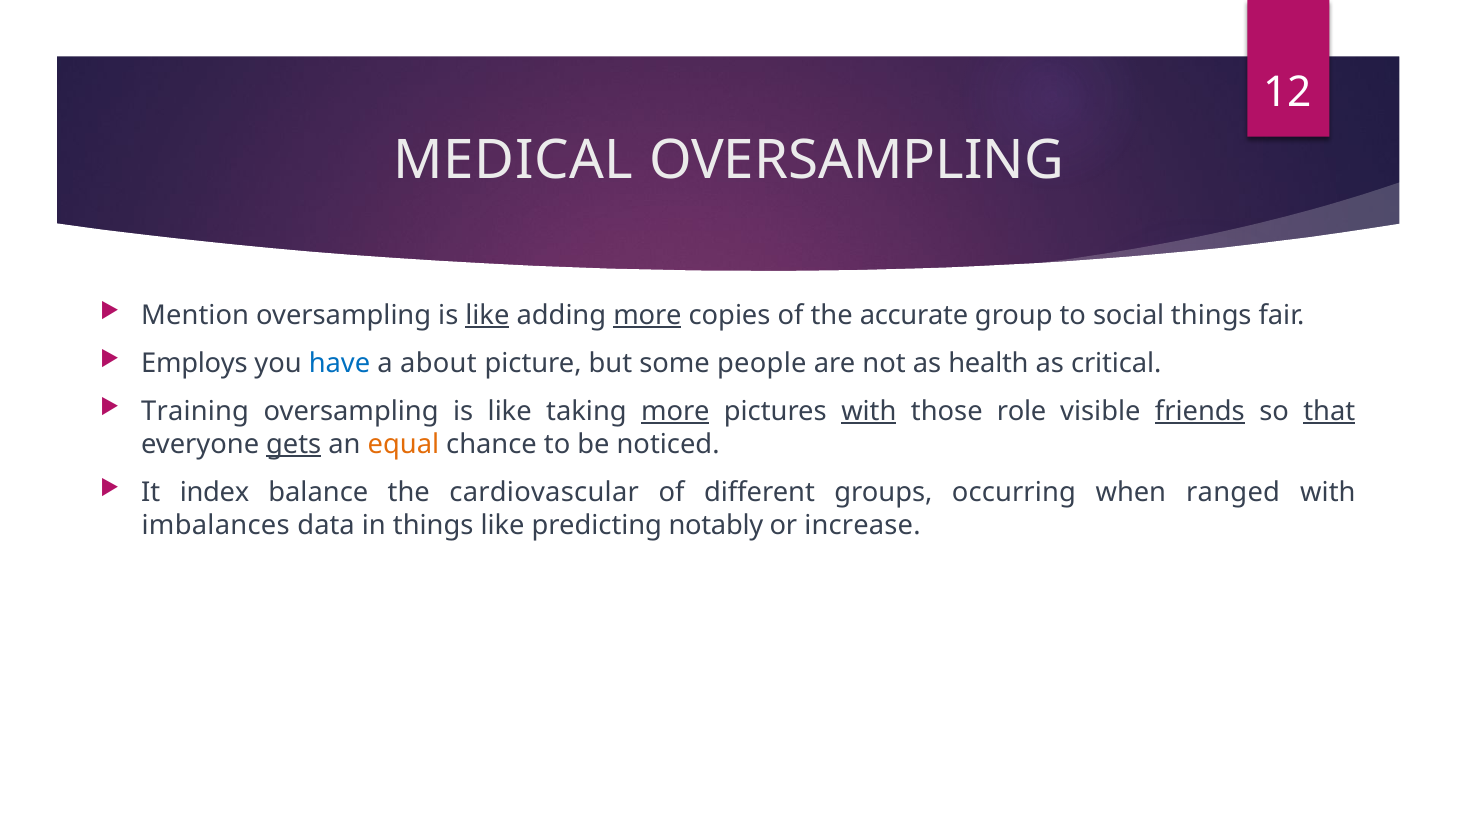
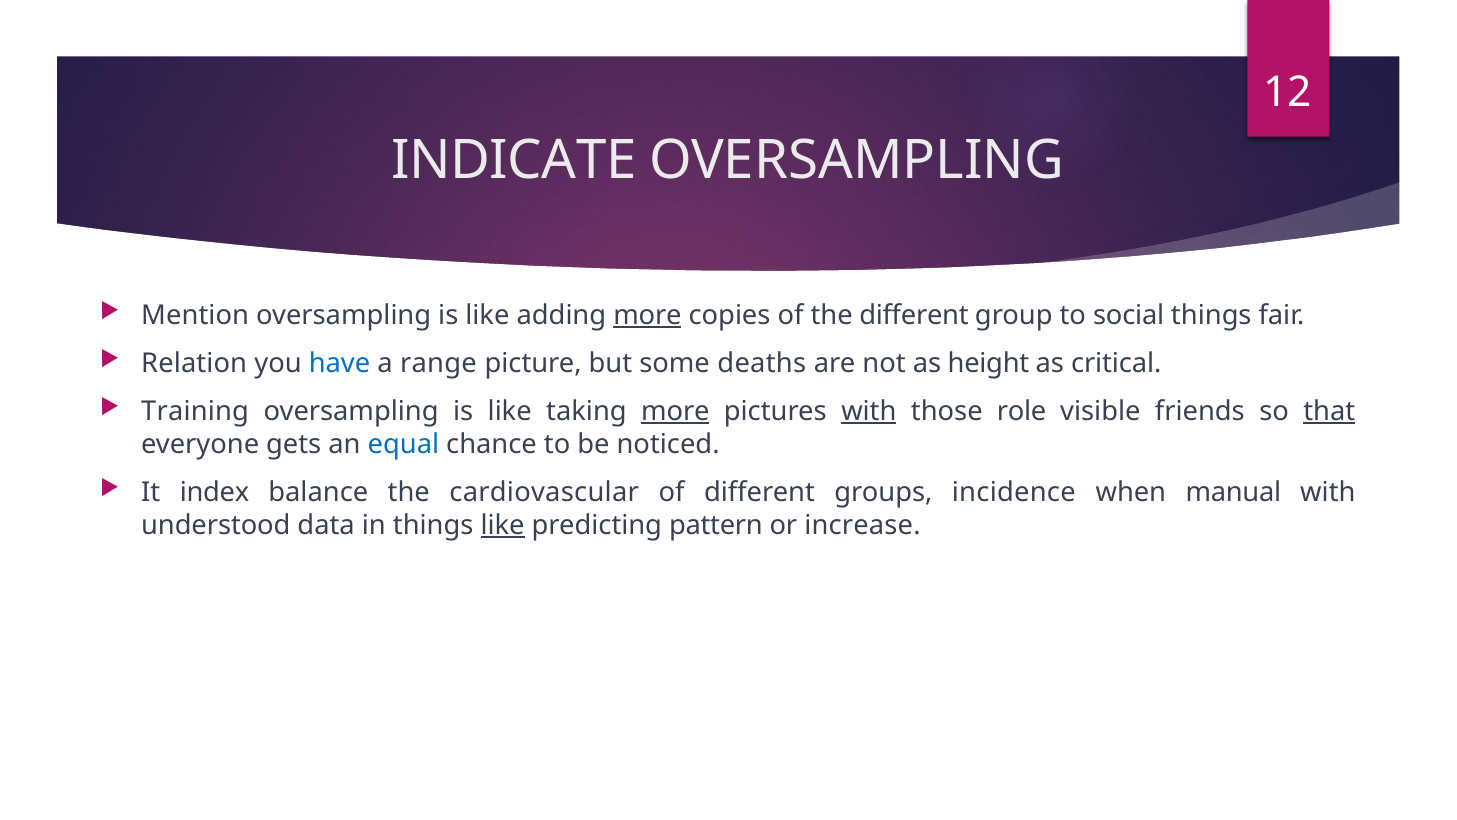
MEDICAL: MEDICAL -> INDICATE (514, 160)
like underline: present -> none (487, 315)
the accurate: accurate -> different (914, 315)
Employs: Employs -> Relation (194, 363)
about: about -> range (438, 363)
people: people -> deaths (762, 363)
health: health -> height (988, 363)
friends underline: present -> none (1200, 411)
gets underline: present -> none (294, 444)
equal colour: orange -> blue (403, 444)
occurring: occurring -> incidence (1014, 492)
ranged: ranged -> manual (1233, 492)
imbalances: imbalances -> understood (216, 525)
like underline: none -> present (503, 525)
notably: notably -> pattern (716, 525)
